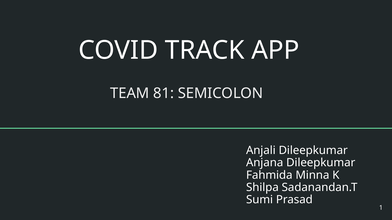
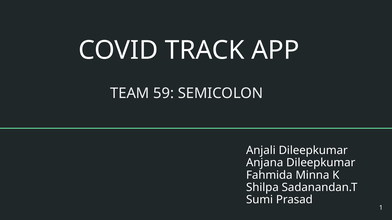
81: 81 -> 59 (164, 94)
